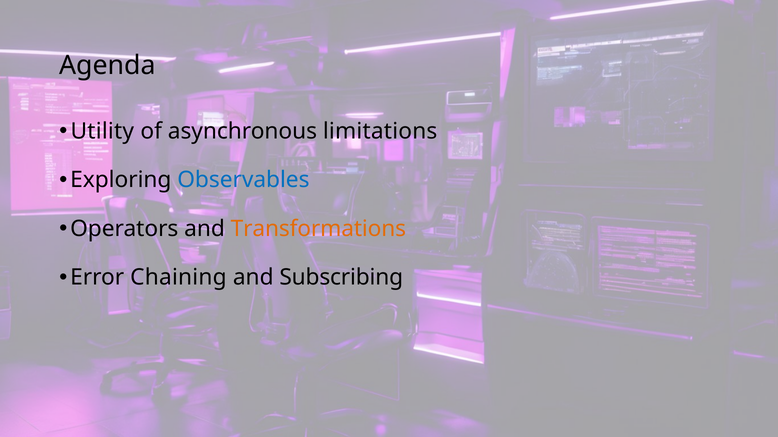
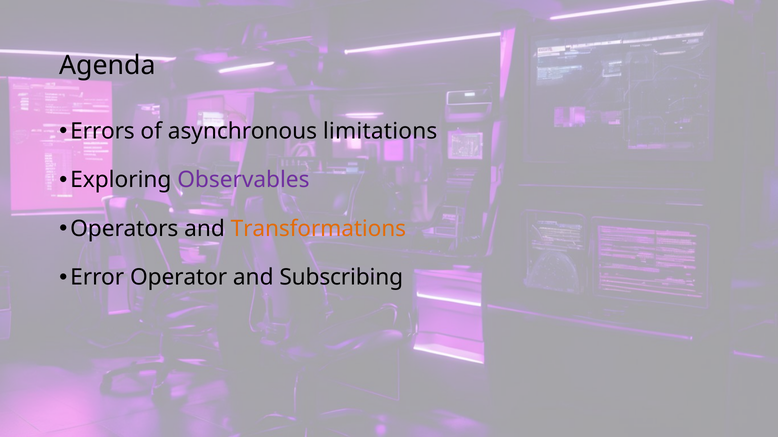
Utility: Utility -> Errors (102, 131)
Observables colour: blue -> purple (243, 180)
Chaining: Chaining -> Operator (179, 278)
